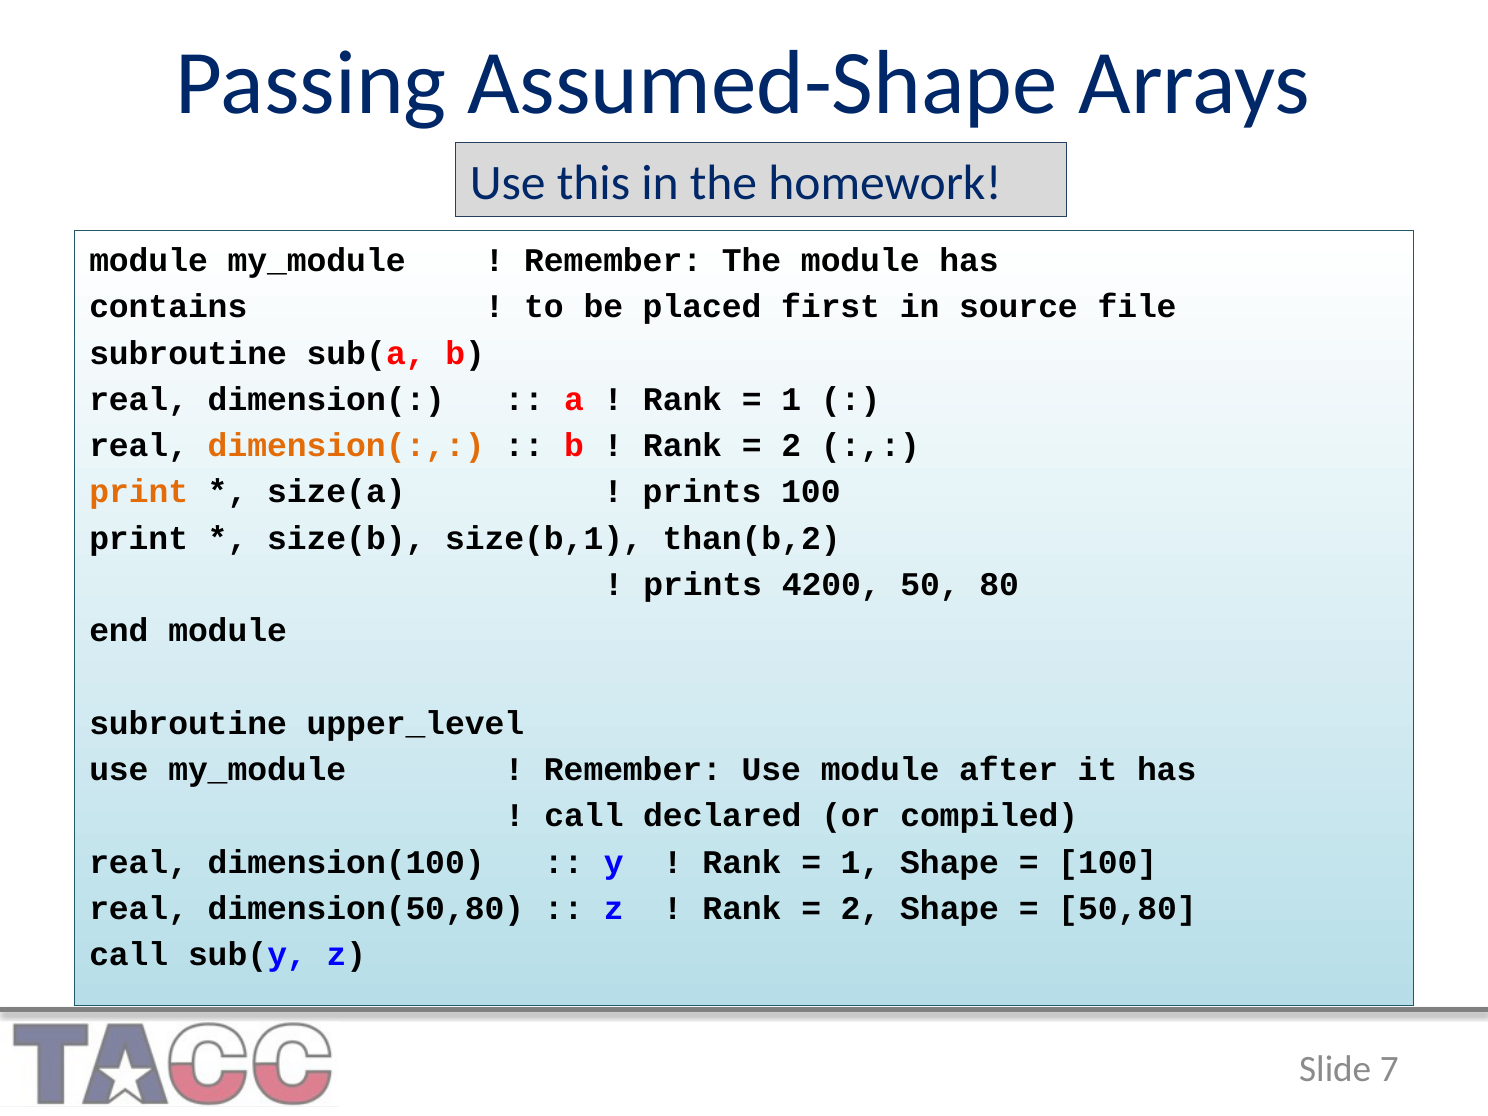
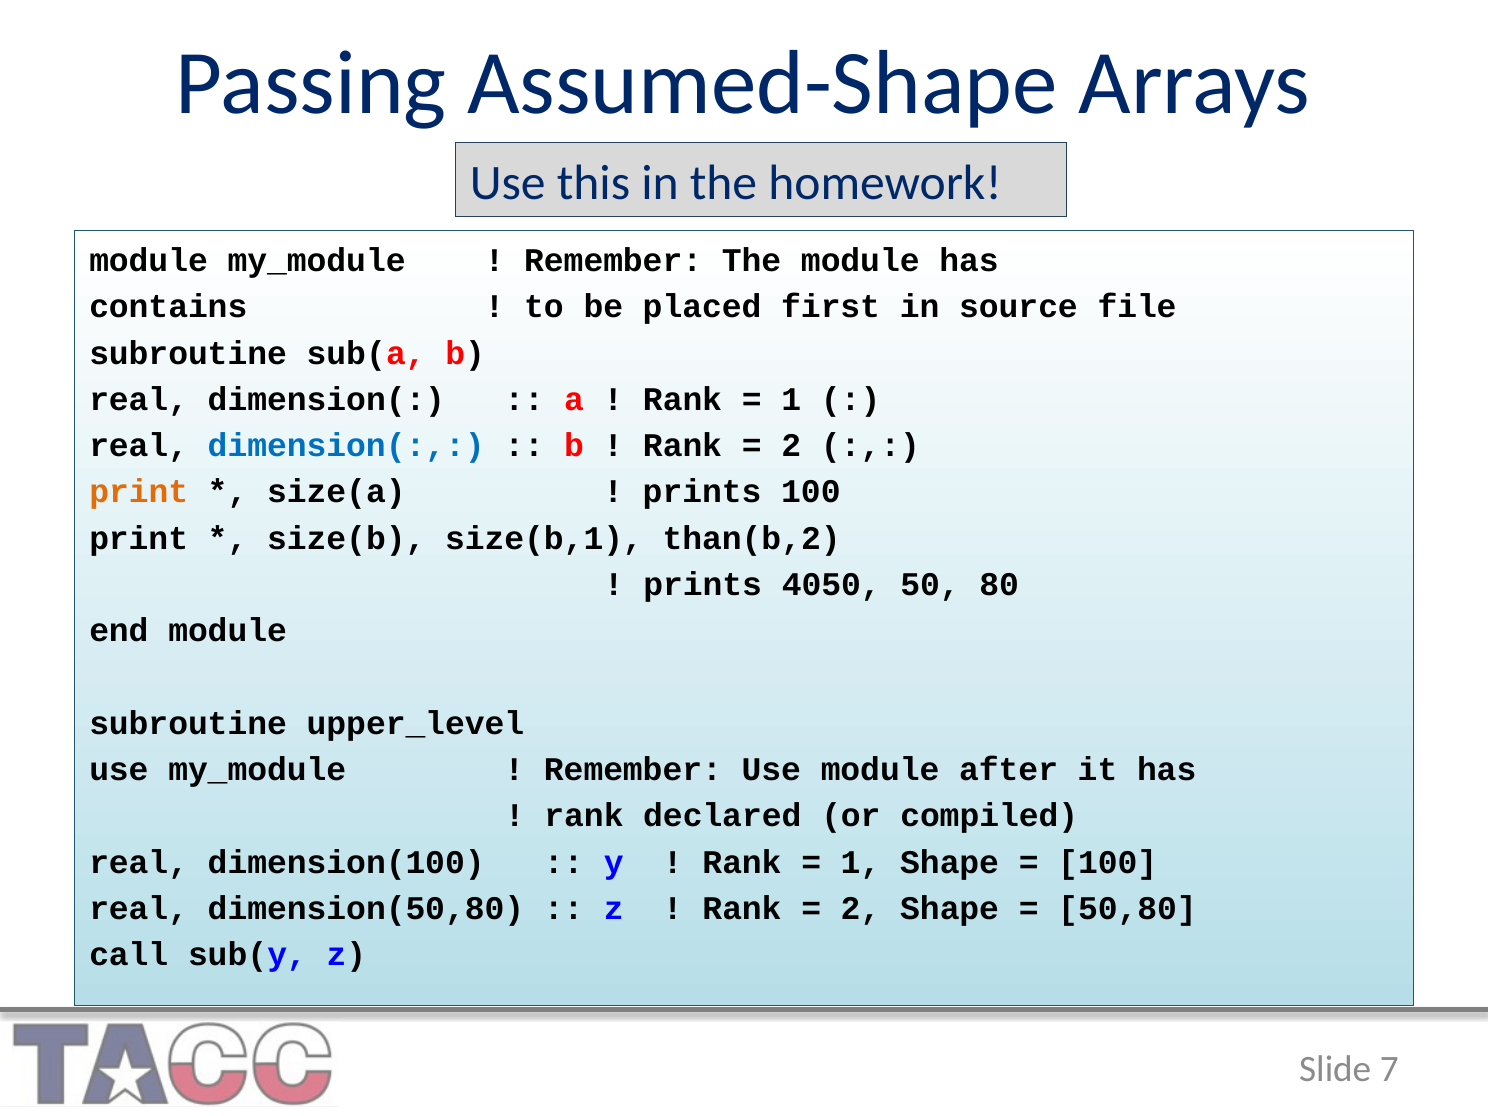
dimension( colour: orange -> blue (346, 446)
4200: 4200 -> 4050 (831, 585)
call: call -> rank (584, 816)
